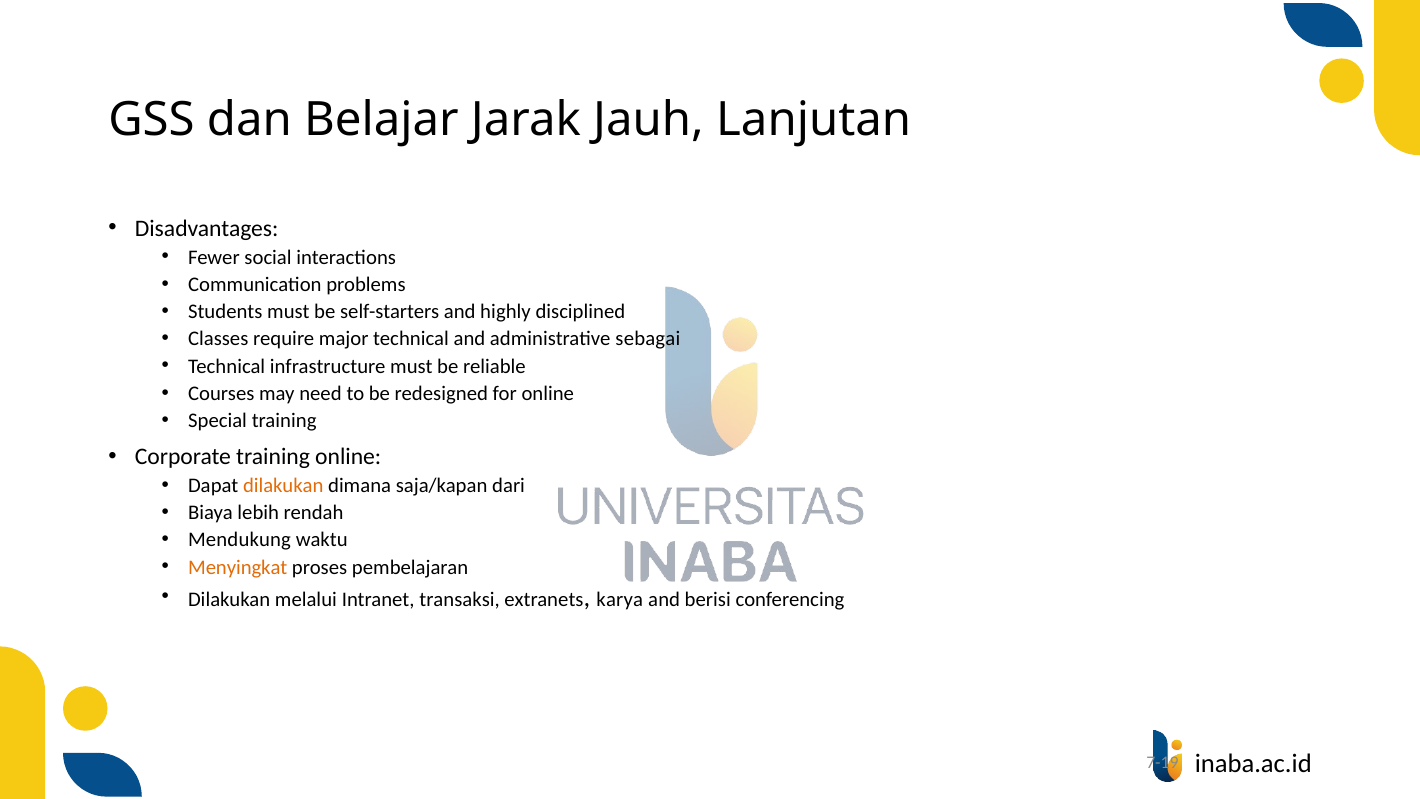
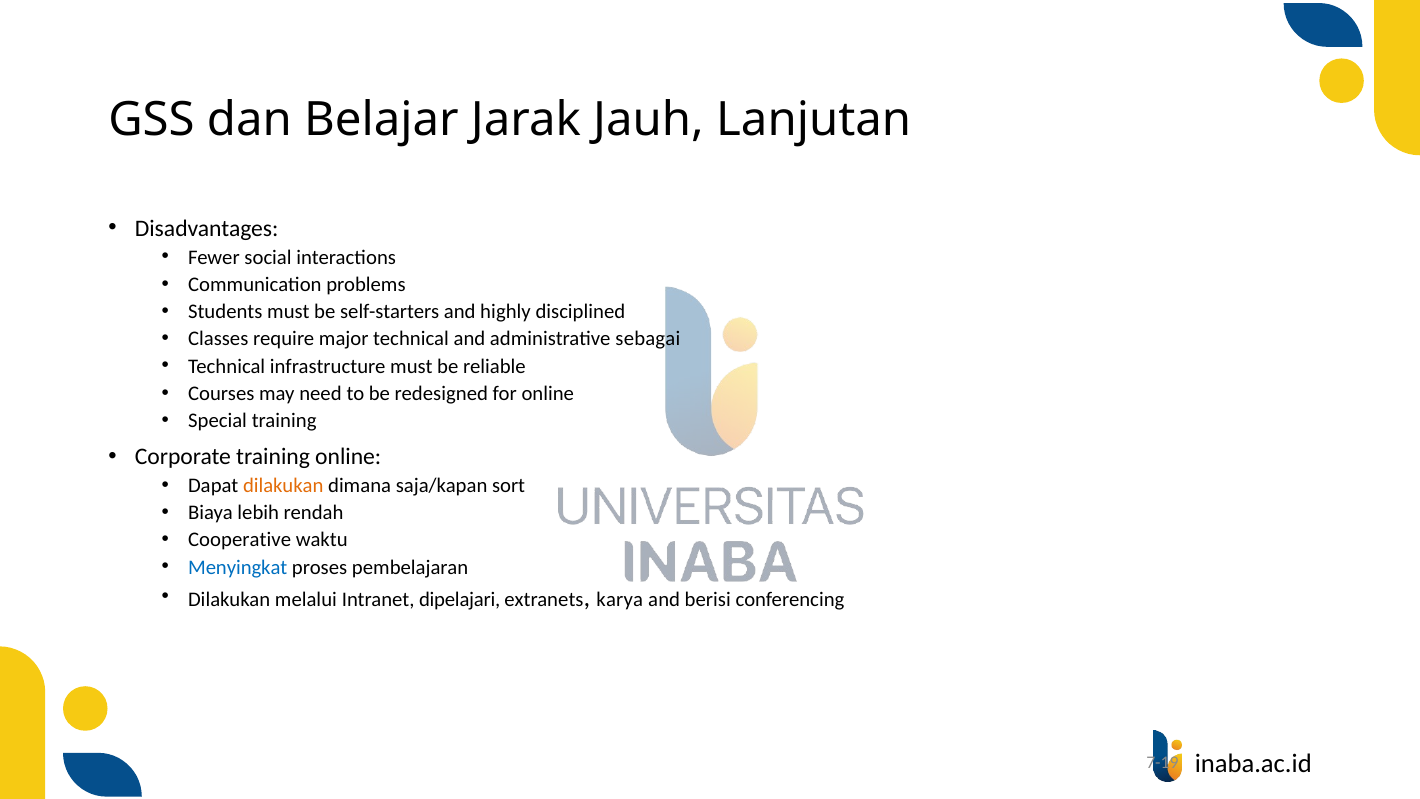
dari: dari -> sort (509, 485)
Mendukung: Mendukung -> Cooperative (240, 540)
Menyingkat colour: orange -> blue (238, 567)
transaksi: transaksi -> dipelajari (460, 599)
